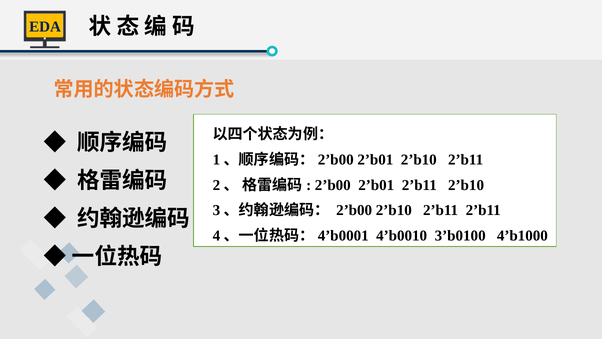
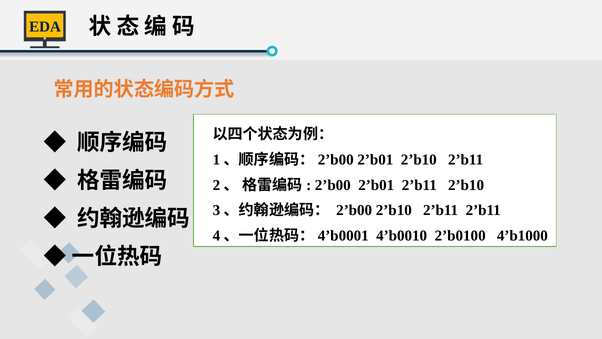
3’b0100: 3’b0100 -> 2’b0100 (460, 235)
